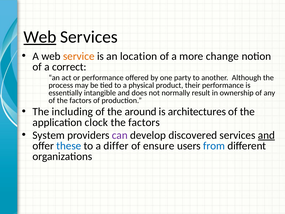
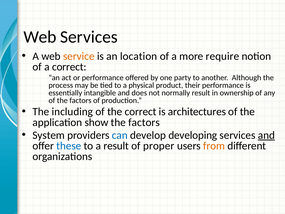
Web underline: present -> none (40, 37)
change: change -> require (222, 56)
the around: around -> correct (141, 112)
clock: clock -> show (96, 122)
can colour: purple -> blue (120, 135)
discovered: discovered -> developing (193, 135)
a differ: differ -> result (116, 146)
ensure: ensure -> proper (159, 146)
from colour: blue -> orange (214, 146)
